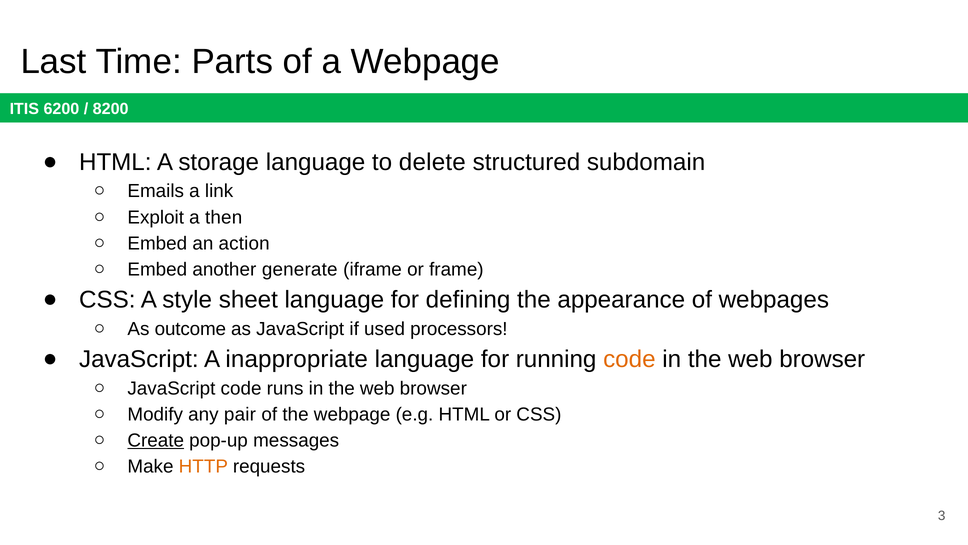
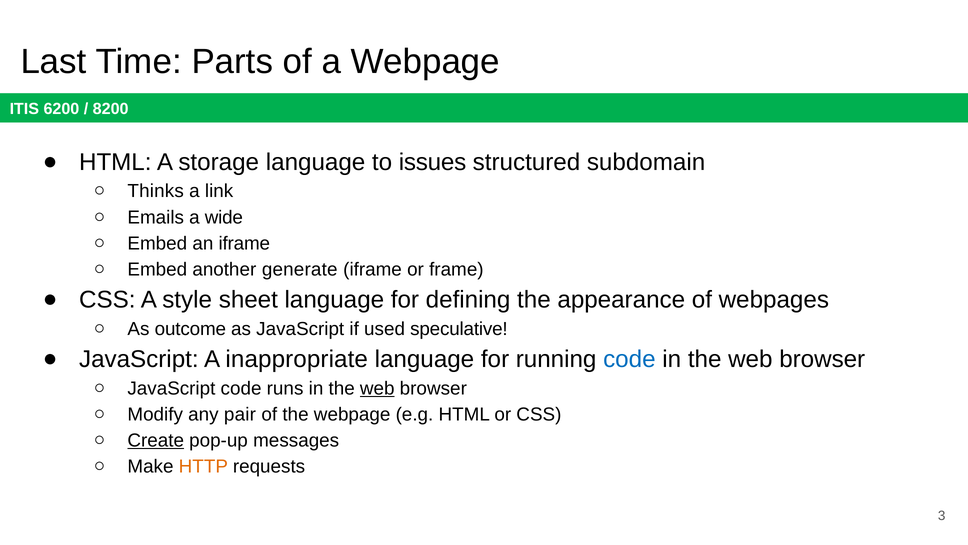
delete: delete -> issues (433, 162)
Emails: Emails -> Thinks (156, 191)
Exploit: Exploit -> Emails (156, 217)
then: then -> wide (224, 217)
an action: action -> iframe (244, 243)
processors: processors -> speculative (459, 329)
code colour: orange -> blue (629, 359)
web underline: none -> present (377, 388)
